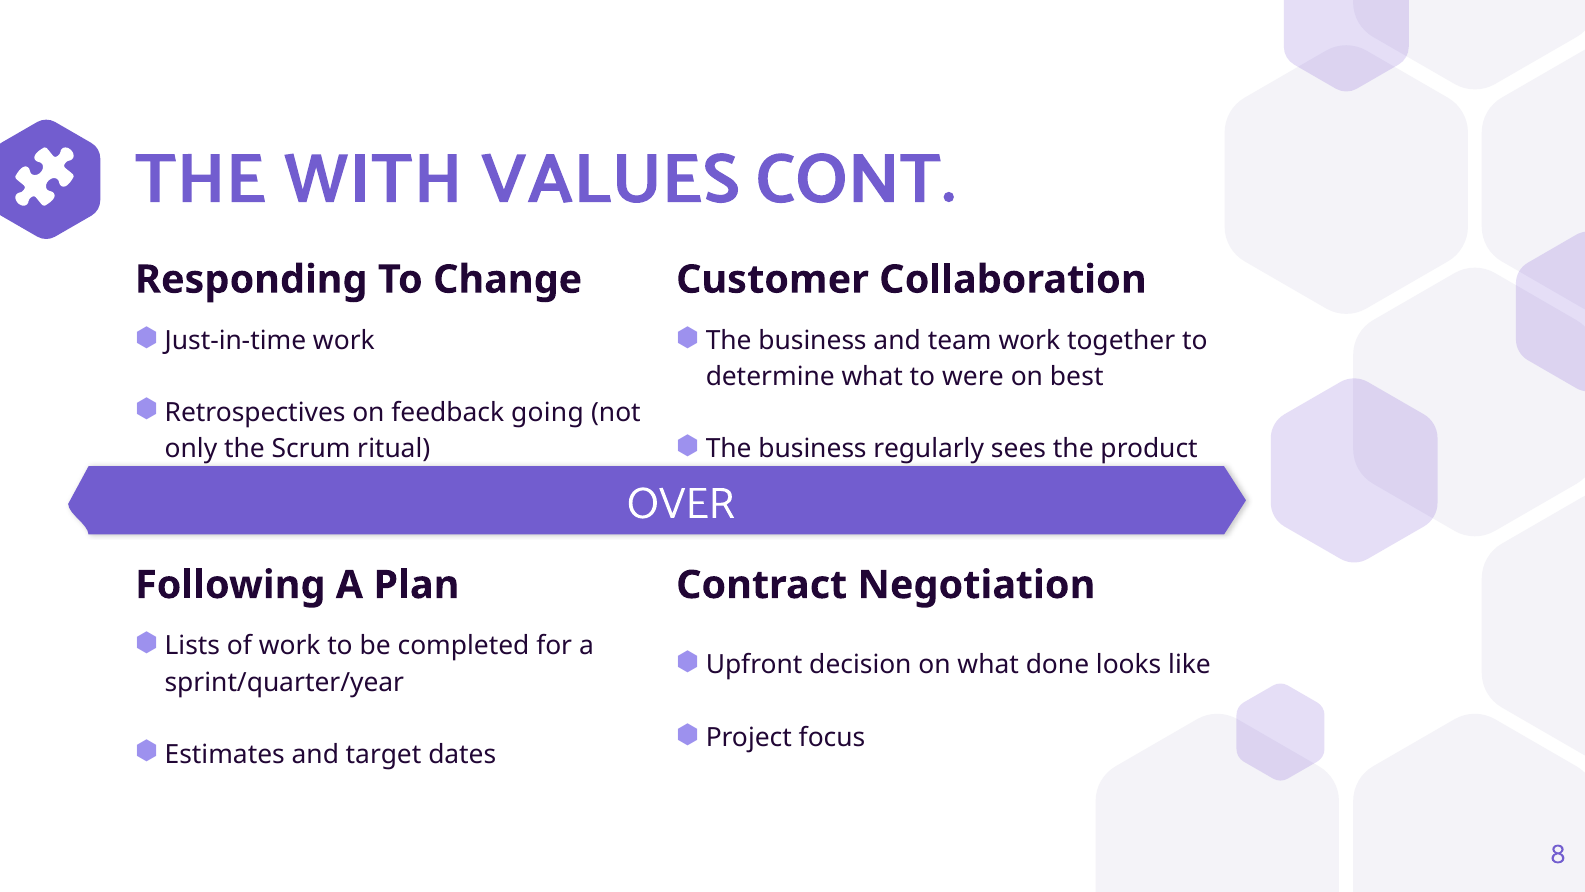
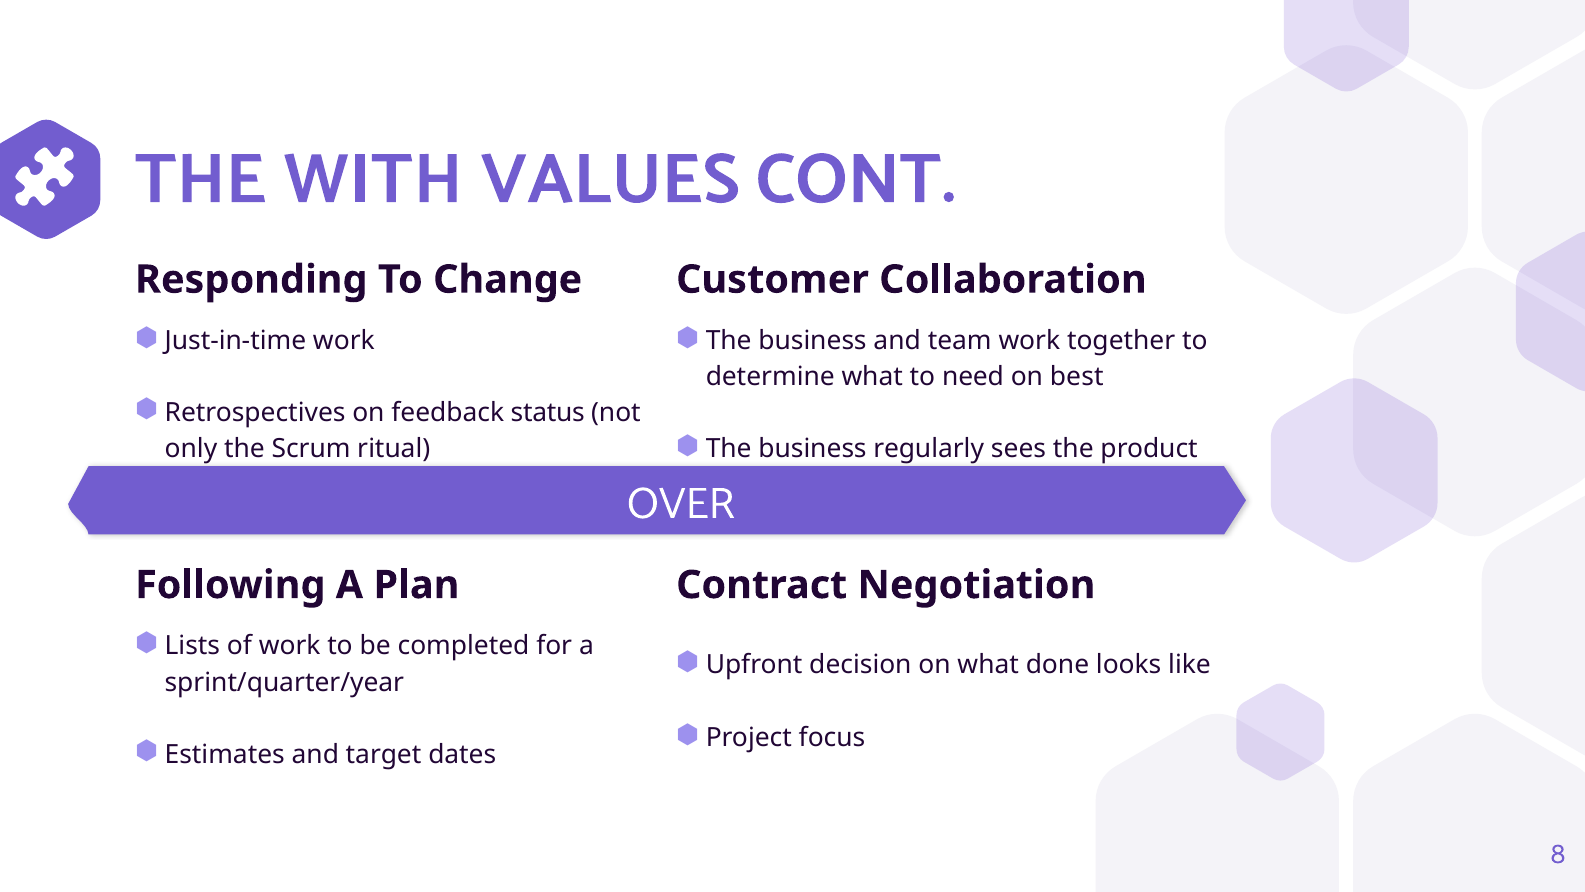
were: were -> need (973, 377)
going: going -> status (548, 412)
